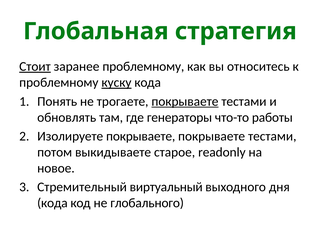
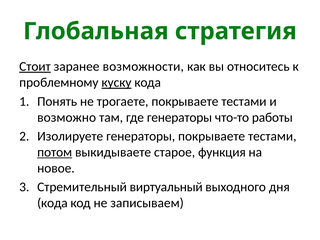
заранее проблемному: проблемному -> возможности (143, 67)
покрываете underline: present -> none (185, 101)
обновлять: обновлять -> возможно (67, 117)
Изолируете покрываете: покрываете -> генераторы (141, 136)
потом underline: none -> present (55, 152)
readonly: readonly -> функция (222, 152)
глобального: глобального -> записываем (147, 203)
